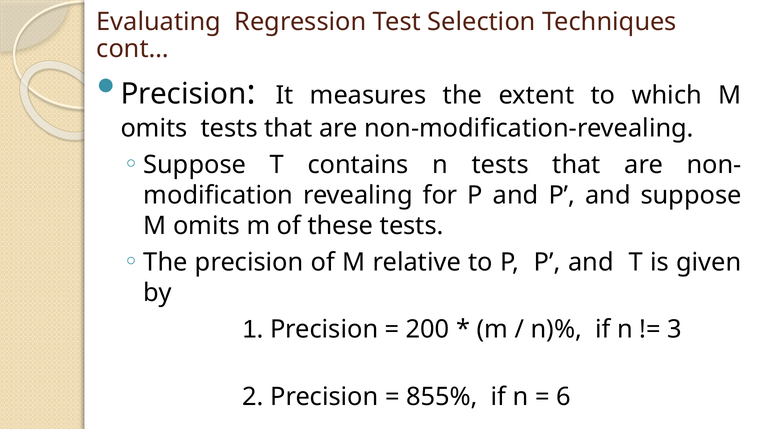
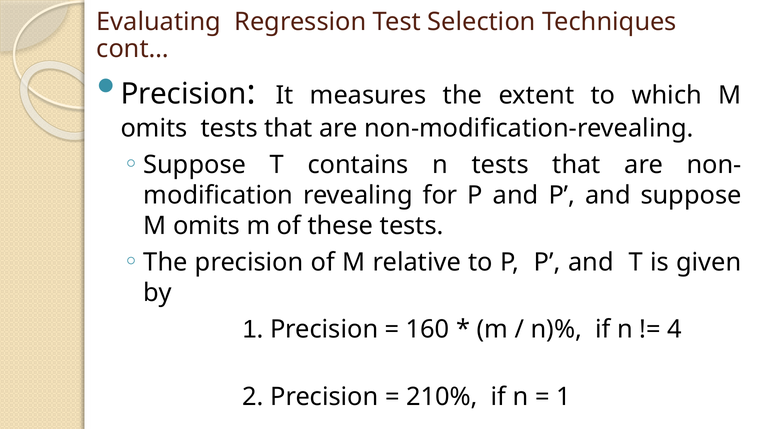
200: 200 -> 160 (428, 329)
3: 3 -> 4 (675, 329)
855%: 855% -> 210% (442, 397)
6: 6 -> 1 (563, 397)
